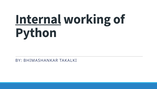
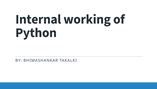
Internal underline: present -> none (38, 19)
